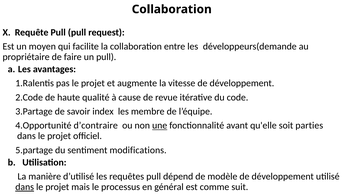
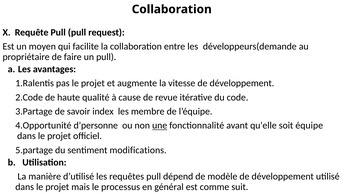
d’contraire: d’contraire -> d’personne (96, 126)
parties: parties -> équipe (309, 126)
dans underline: present -> none (25, 187)
